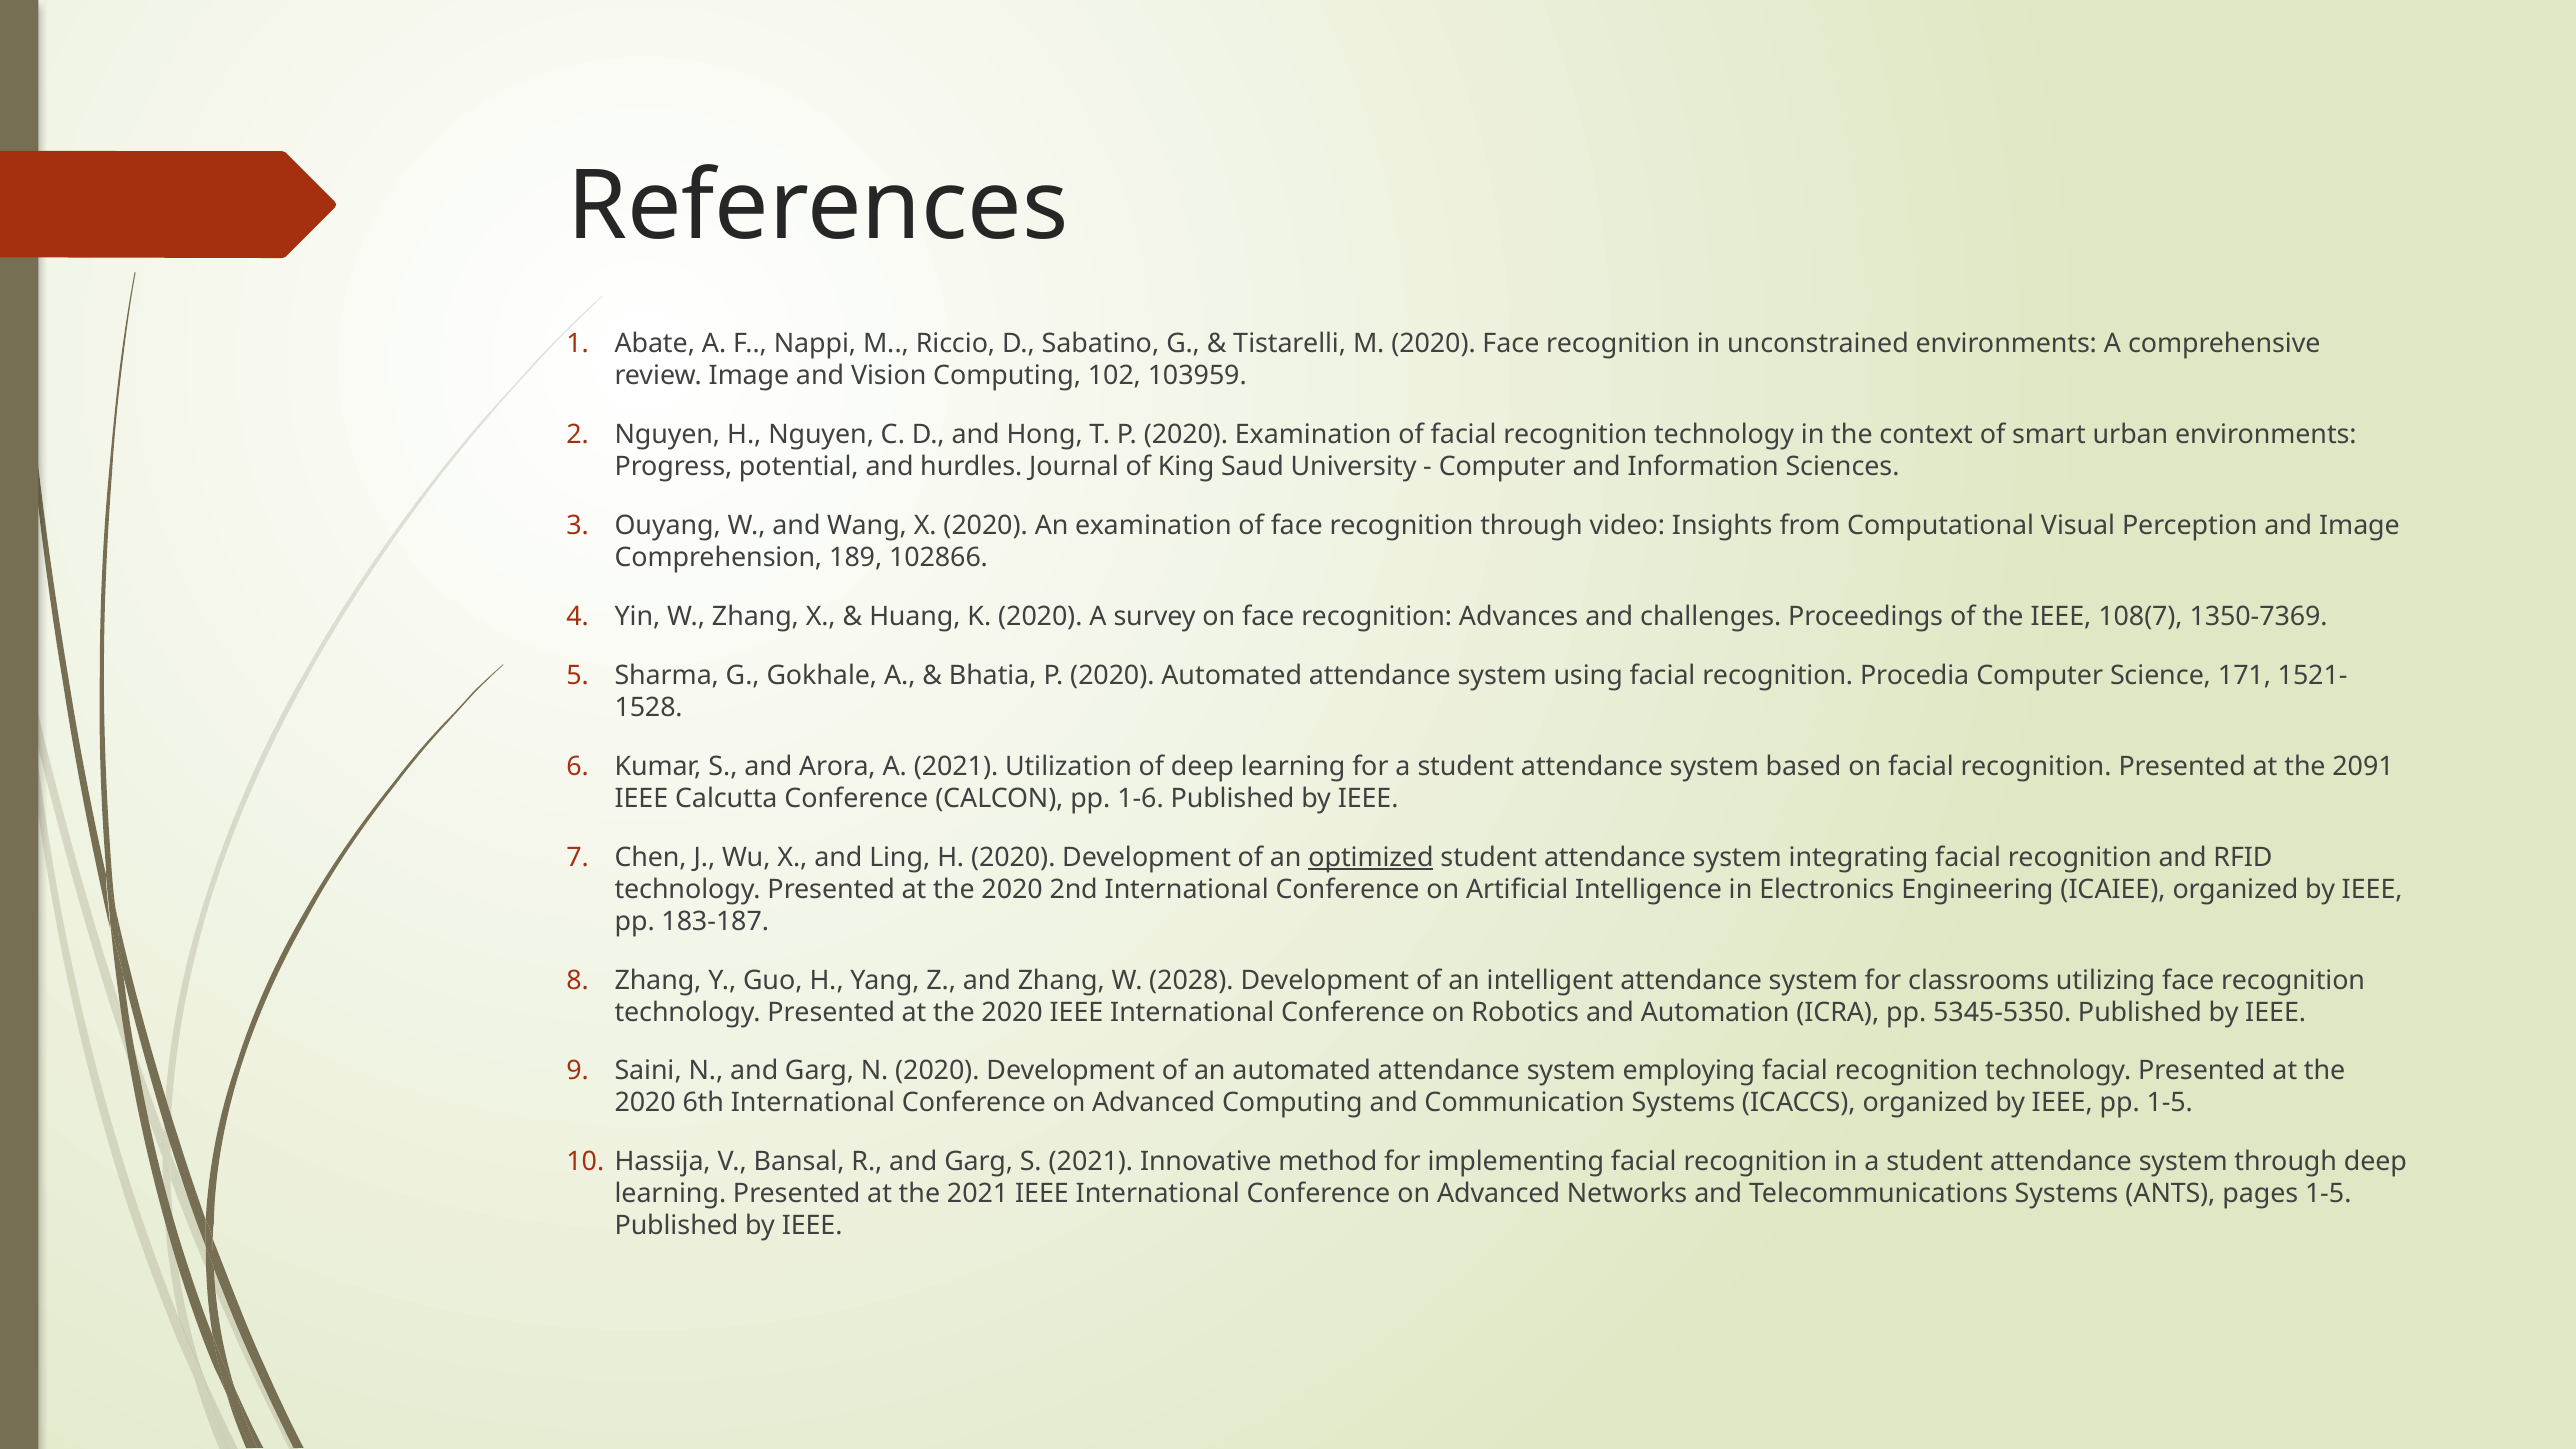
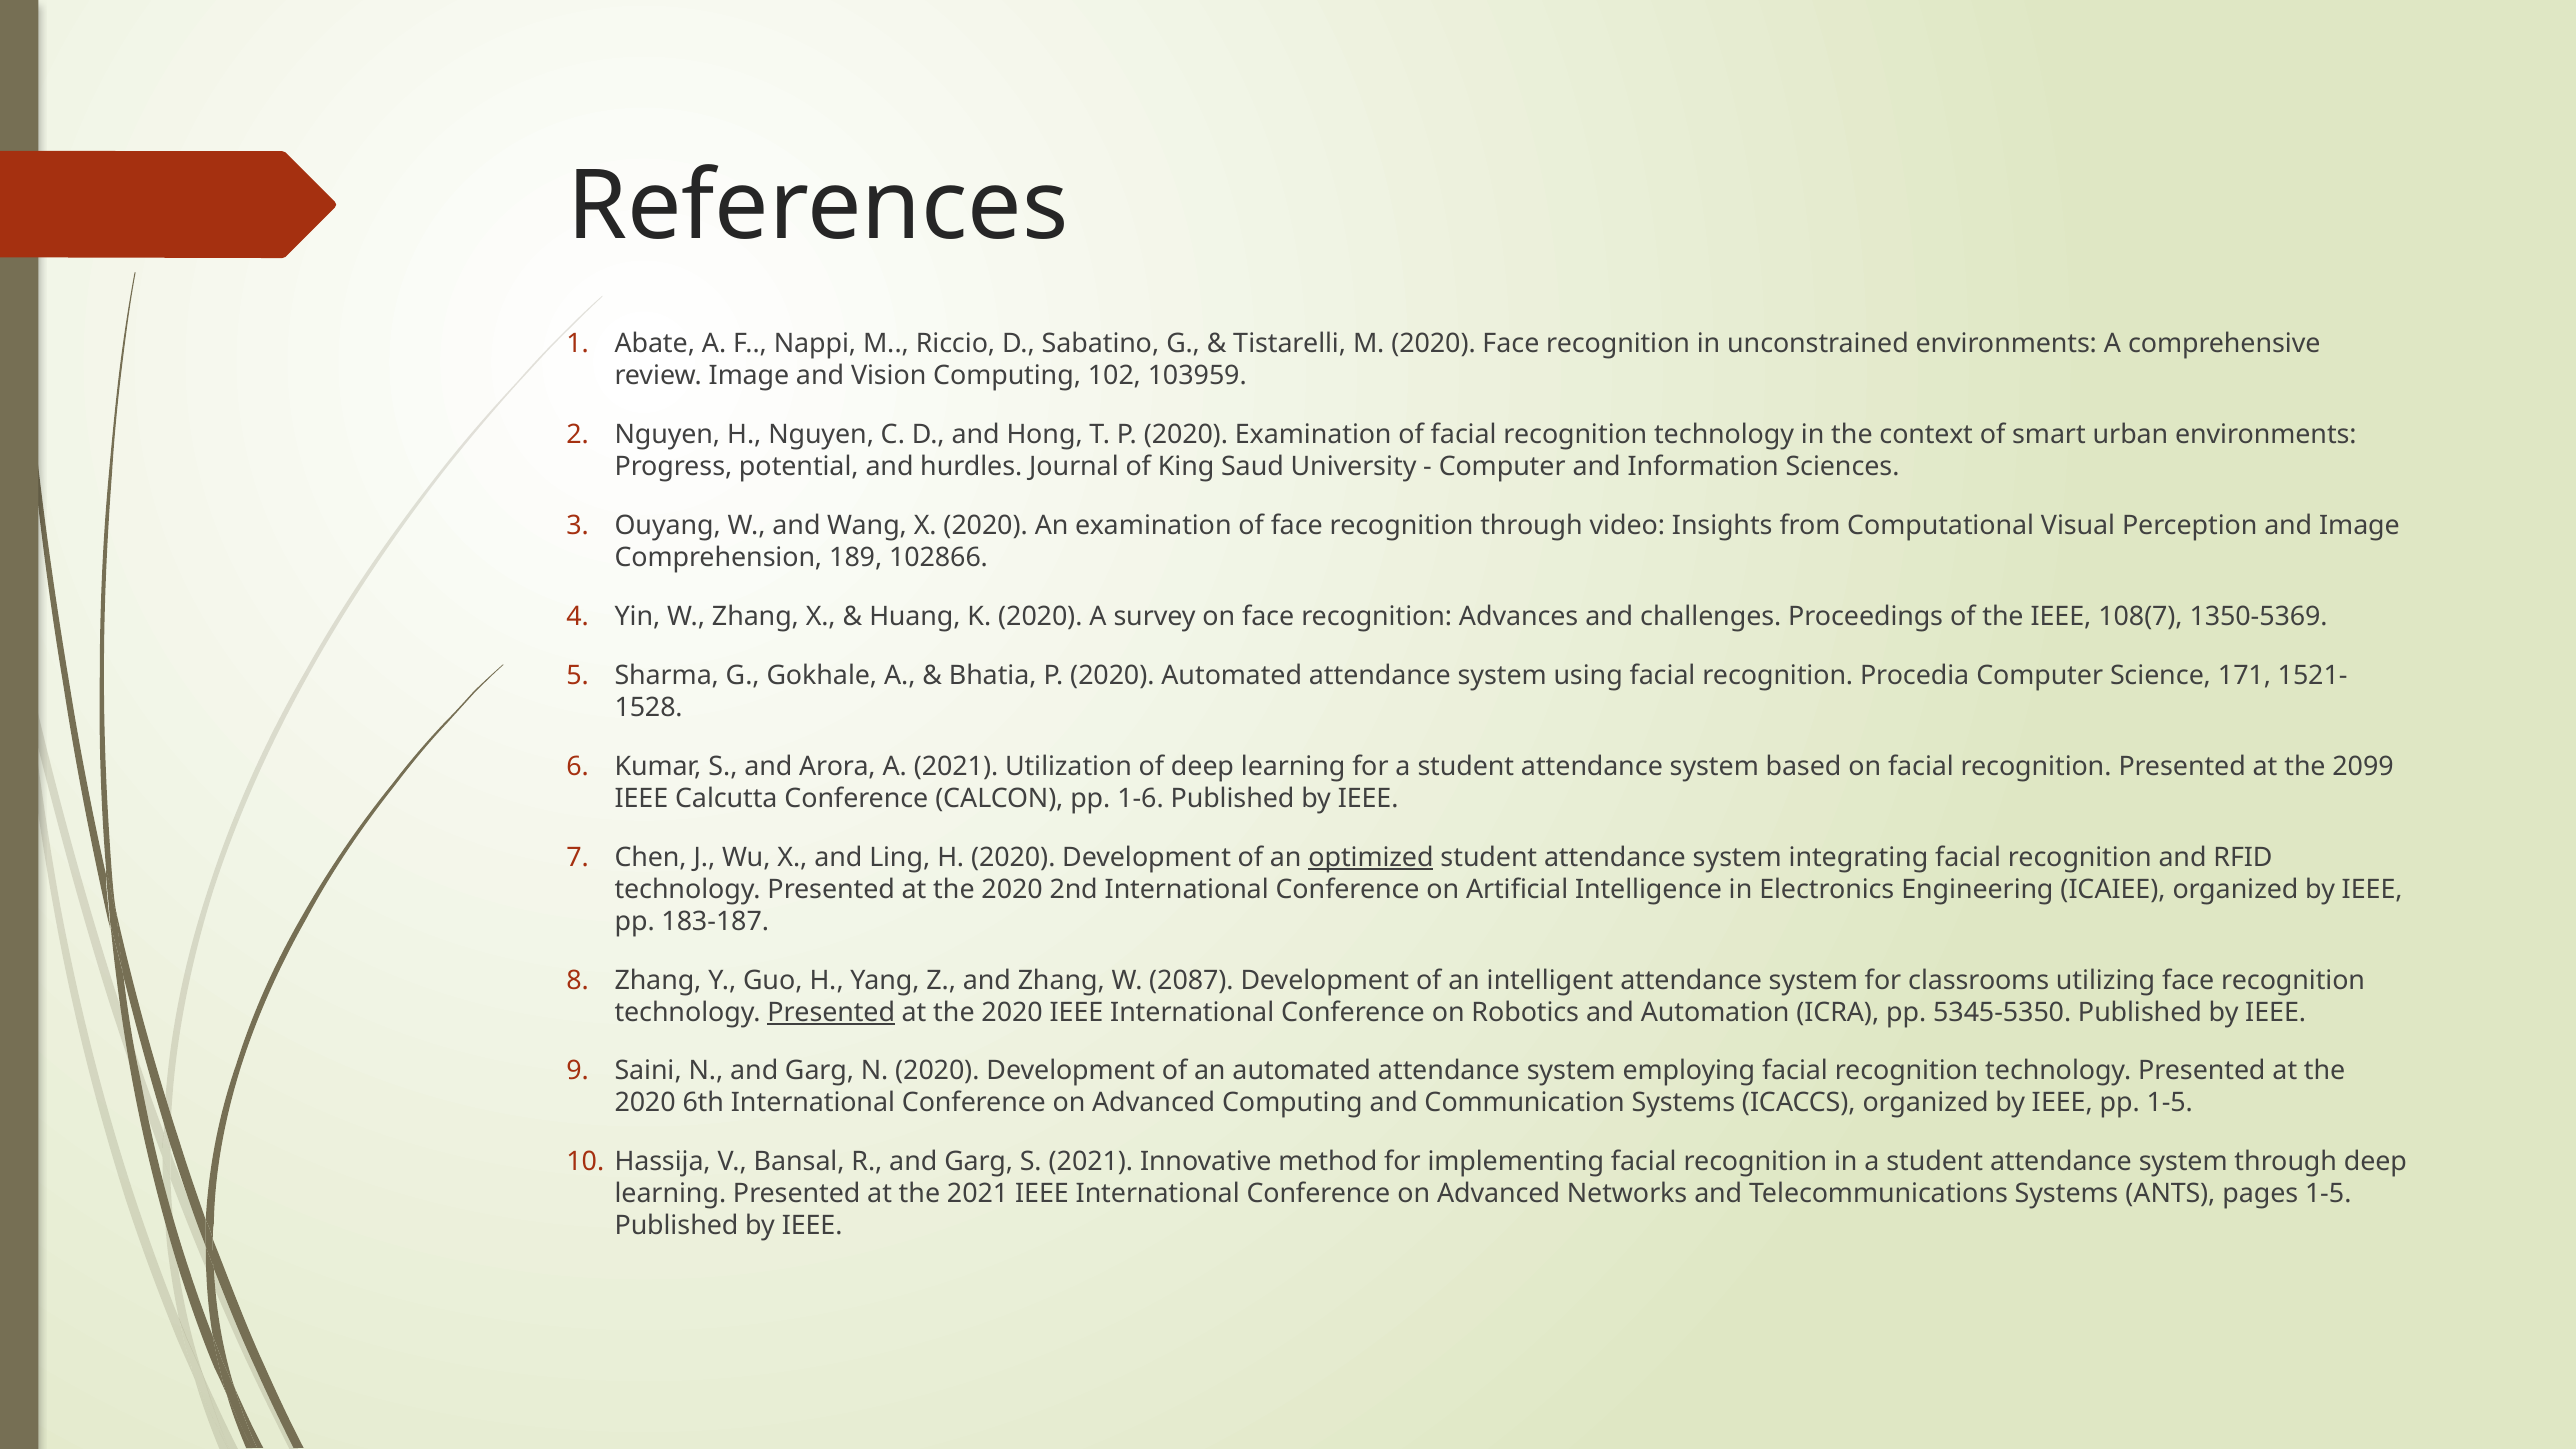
1350-7369: 1350-7369 -> 1350-5369 (2259, 617)
2091: 2091 -> 2099 (2363, 766)
2028: 2028 -> 2087 (1191, 980)
Presented underline: none -> present (831, 1012)
